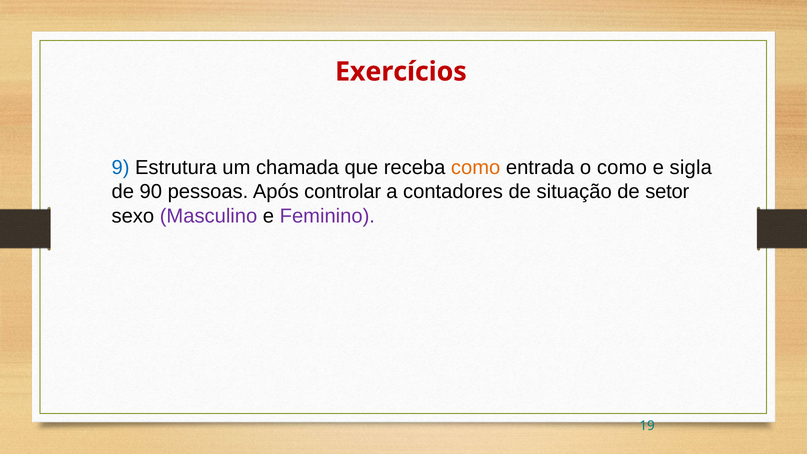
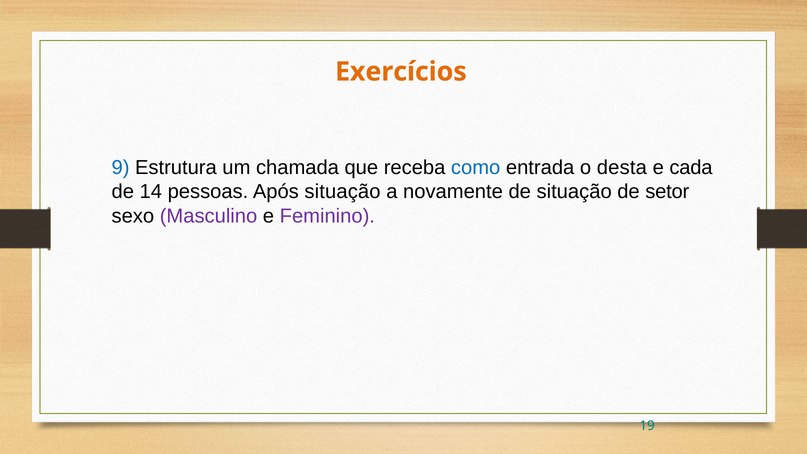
Exercícios colour: red -> orange (401, 72)
como colour: orange -> blue (476, 167)
o como: como -> desta (622, 167)
sigla: sigla -> cada (691, 167)
90: 90 -> 14 (151, 192)
Após controlar: controlar -> situação (343, 192)
contadores: contadores -> novamente (453, 192)
